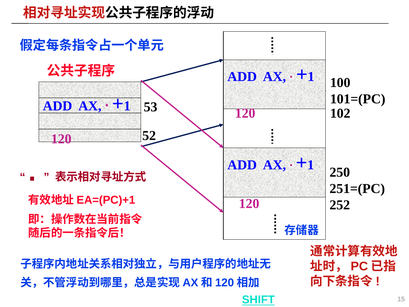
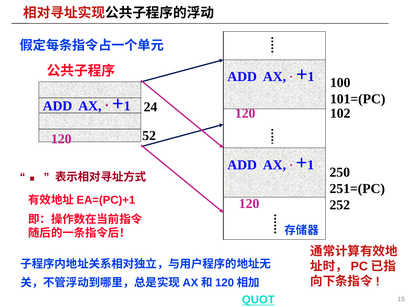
53: 53 -> 24 (151, 107)
SHIFT: SHIFT -> QUOT (258, 300)
